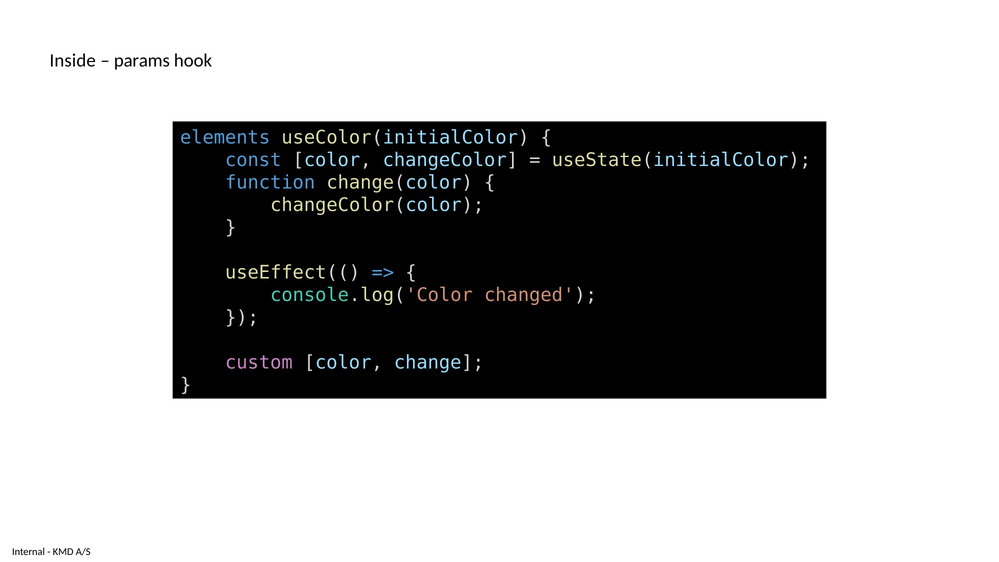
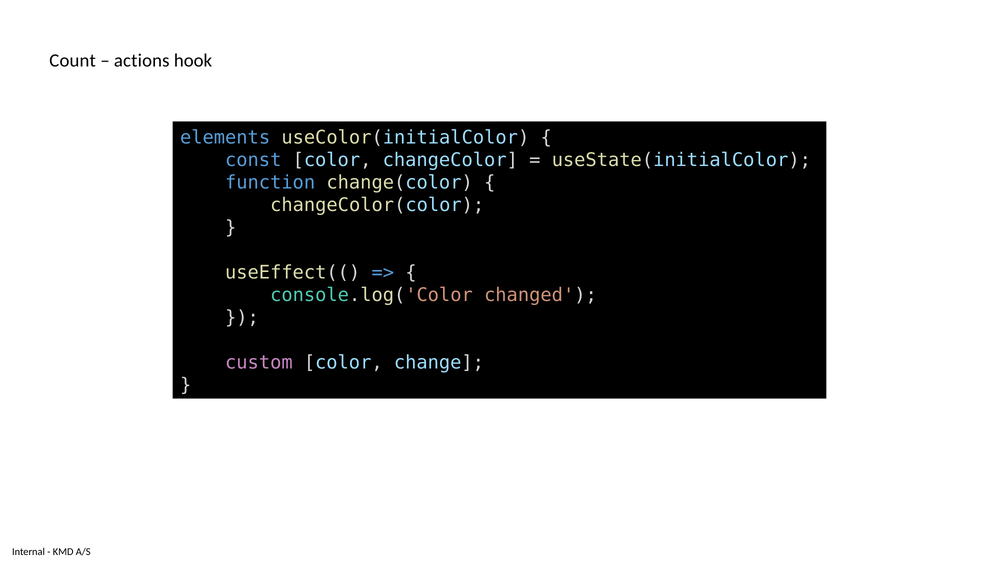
Inside: Inside -> Count (73, 60)
params: params -> actions (142, 60)
